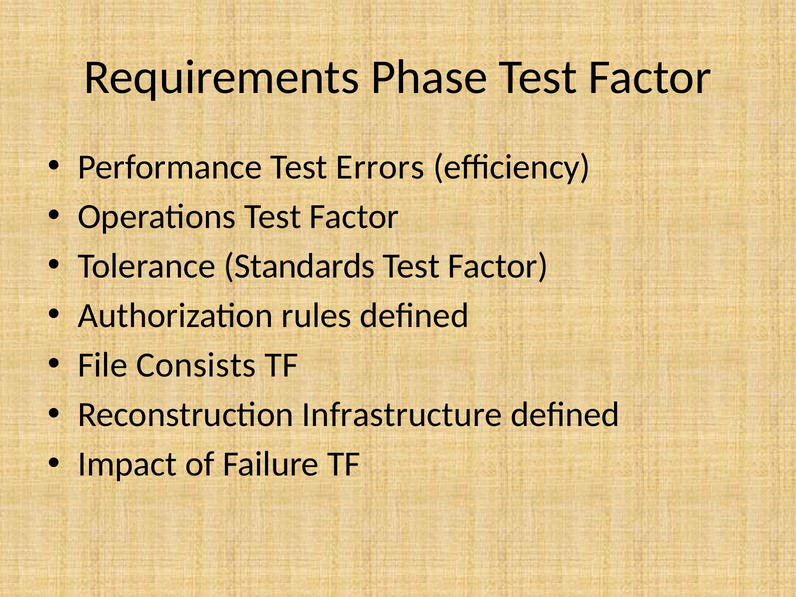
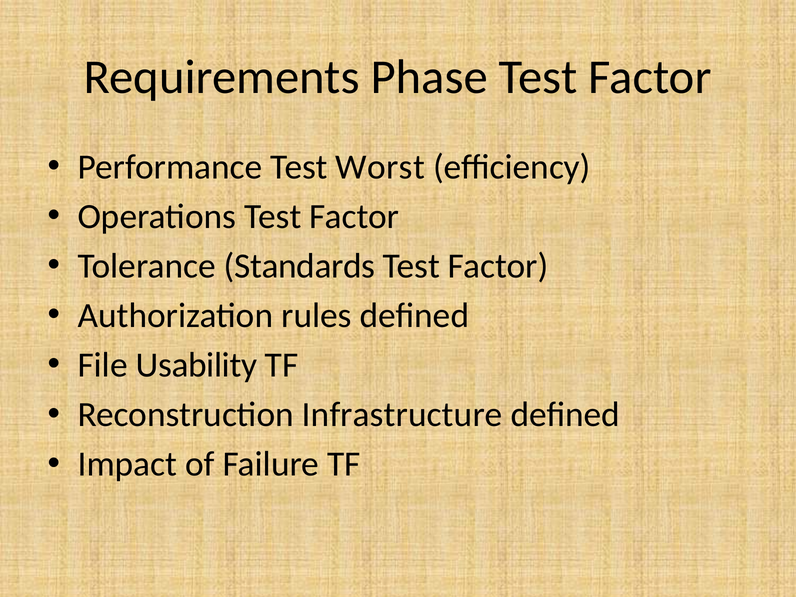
Errors: Errors -> Worst (380, 167)
Consists: Consists -> Usability (196, 365)
